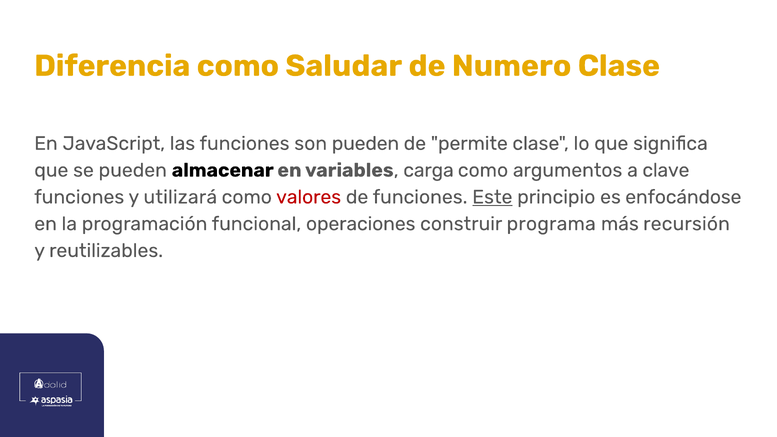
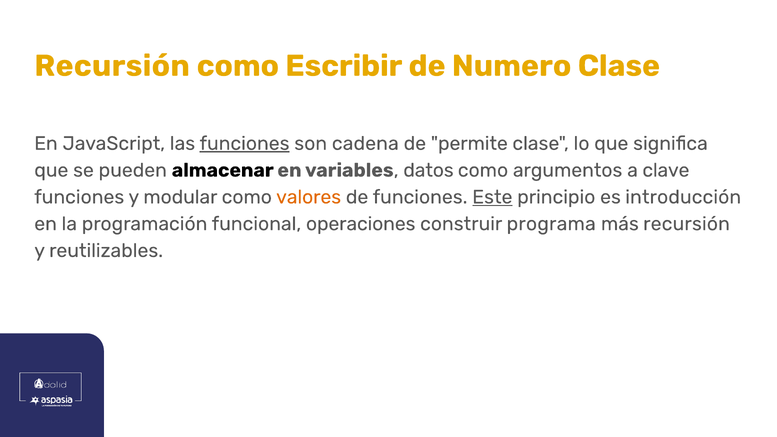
Diferencia: Diferencia -> Recursión (112, 66)
Saludar: Saludar -> Escribir (344, 66)
funciones underline: none -> present (245, 143)
son pueden: pueden -> cadena (365, 143)
carga: carga -> datos (429, 170)
utilizará: utilizará -> modular (180, 197)
valores colour: red -> orange (309, 197)
enfocándose: enfocándose -> introducción (683, 197)
